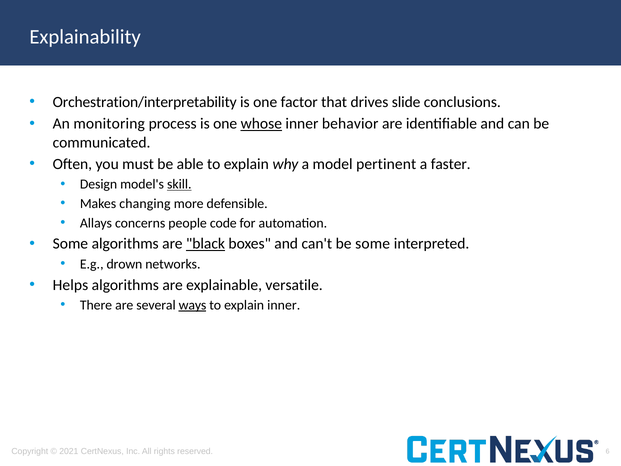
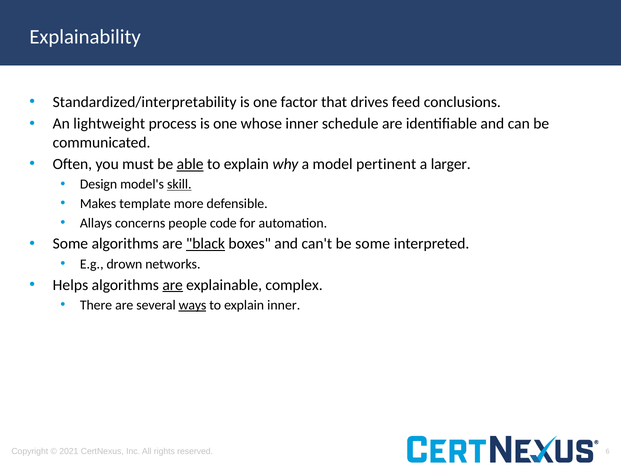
Orchestration/interpretability: Orchestration/interpretability -> Standardized/interpretability (145, 102)
slide: slide -> feed (406, 102)
monitoring: monitoring -> lightweight (109, 124)
whose underline: present -> none (261, 124)
behavior: behavior -> schedule (350, 124)
able underline: none -> present (190, 164)
faster: faster -> larger (451, 164)
changing: changing -> template (145, 204)
are underline: none -> present (173, 285)
versatile: versatile -> complex (294, 285)
